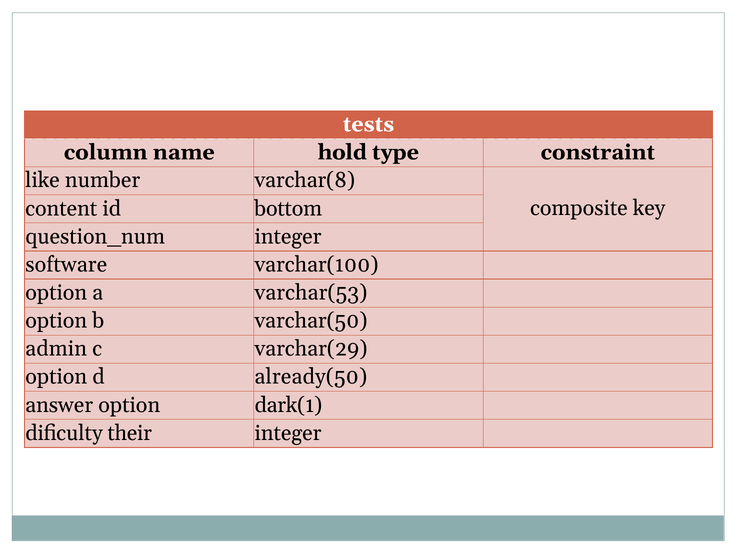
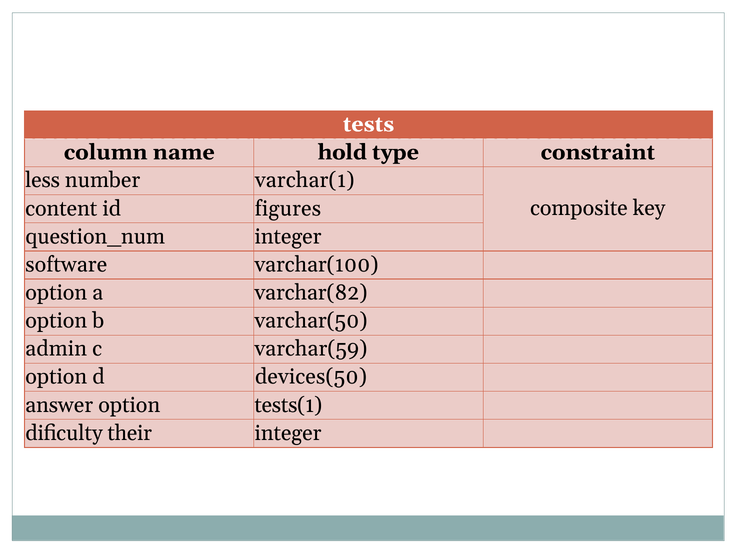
like: like -> less (43, 180)
varchar(8: varchar(8 -> varchar(1 (305, 180)
bottom: bottom -> figures (288, 208)
varchar(53: varchar(53 -> varchar(82 (311, 292)
varchar(29: varchar(29 -> varchar(59 (311, 349)
already(50: already(50 -> devices(50 (311, 377)
dark(1: dark(1 -> tests(1 (288, 405)
